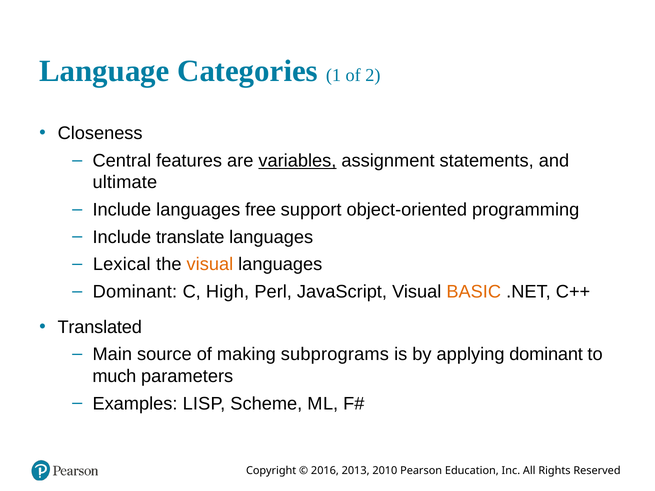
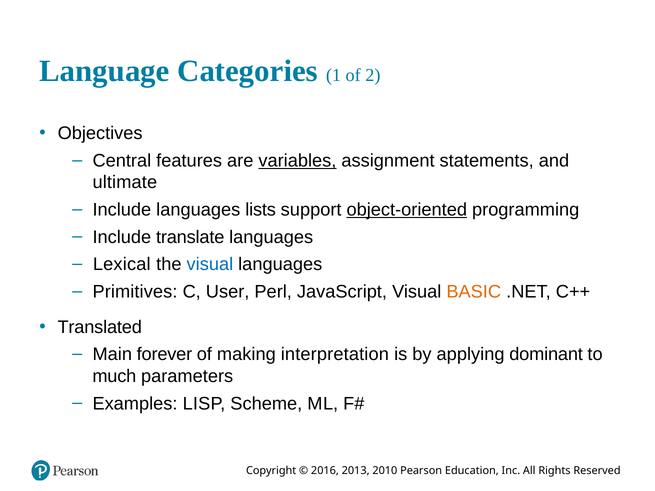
Closeness: Closeness -> Objectives (100, 133)
free: free -> lists (261, 210)
object-oriented underline: none -> present (407, 210)
visual colour: orange -> blue (210, 264)
Dominant: Dominant -> Primitives (135, 292)
High: High -> User (228, 292)
source: source -> forever (164, 355)
subprograms: subprograms -> interpretation (335, 355)
